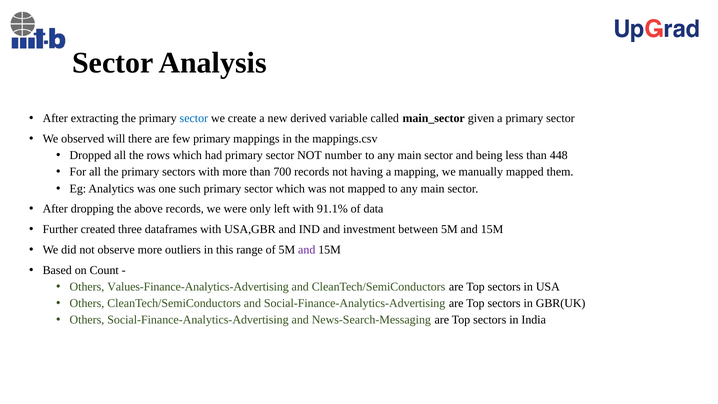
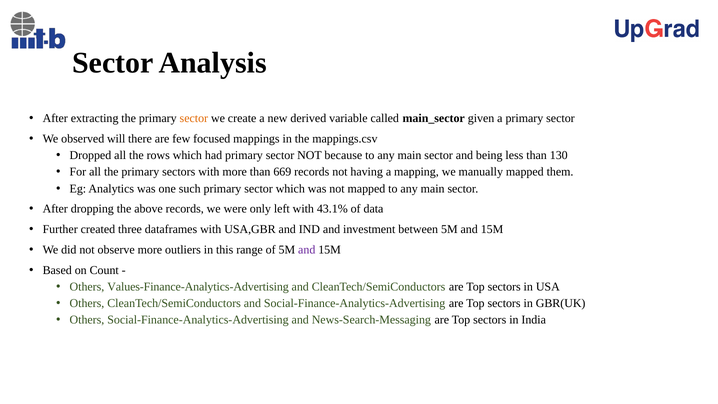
sector colour: blue -> orange (194, 118)
few primary: primary -> focused (212, 139)
number: number -> because (343, 155)
448: 448 -> 130 (559, 155)
700: 700 -> 669 (282, 172)
91.1%: 91.1% -> 43.1% (332, 209)
